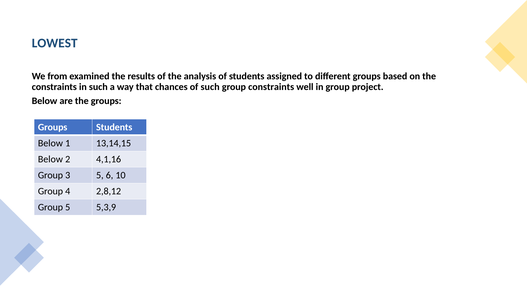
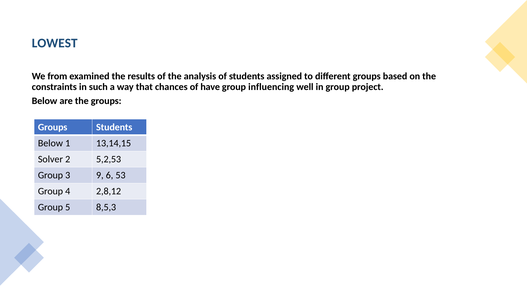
of such: such -> have (210, 87)
group constraints: constraints -> influencing (271, 87)
Below: Below -> Solver (50, 159)
4,1,16: 4,1,16 -> 5,2,53 (109, 159)
3 5: 5 -> 9 (100, 176)
10: 10 -> 53 (121, 176)
5,3,9: 5,3,9 -> 8,5,3 (106, 208)
